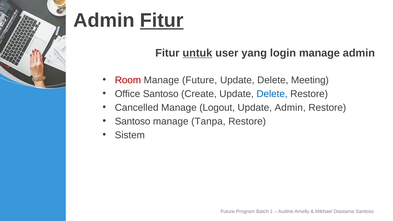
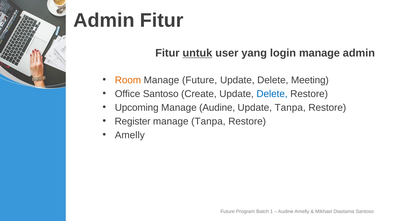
Fitur underline: present -> none (162, 20)
Room colour: red -> orange (128, 80)
Cancelled: Cancelled -> Upcoming (137, 108)
Manage Logout: Logout -> Audine (217, 108)
Update Admin: Admin -> Tanpa (290, 108)
Santoso: Santoso -> Register (133, 121)
Sistem: Sistem -> Amelly (130, 135)
